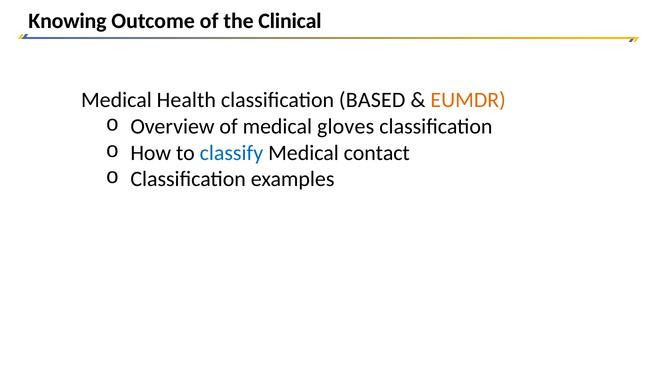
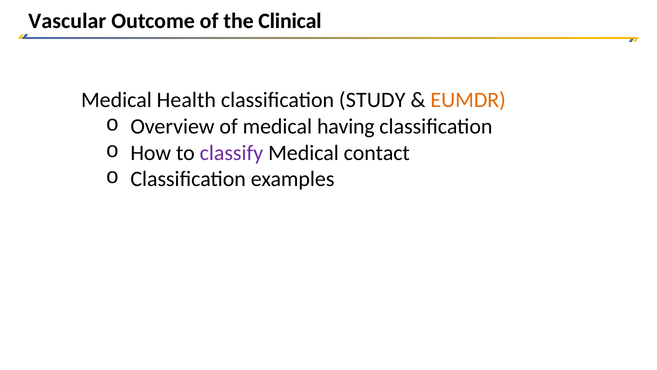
Knowing: Knowing -> Vascular (67, 21)
BASED: BASED -> STUDY (372, 100)
gloves: gloves -> having (346, 126)
classify colour: blue -> purple (231, 153)
